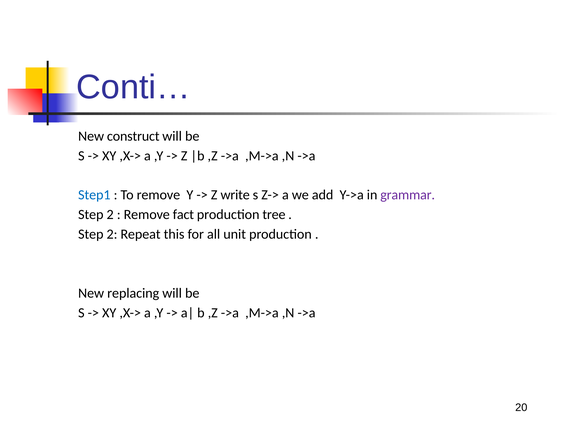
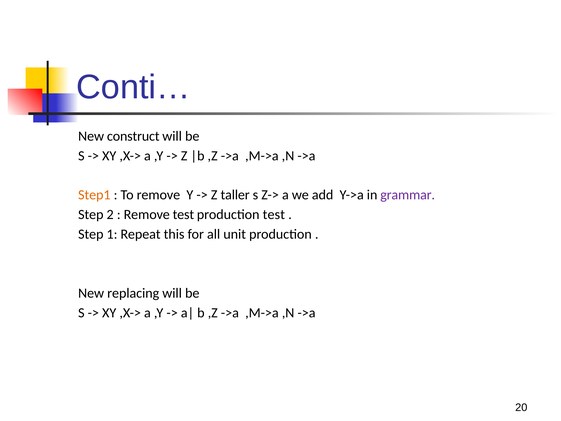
Step1 colour: blue -> orange (94, 195)
write: write -> taller (235, 195)
Remove fact: fact -> test (183, 215)
production tree: tree -> test (274, 215)
2: 2 -> 1 (112, 234)
